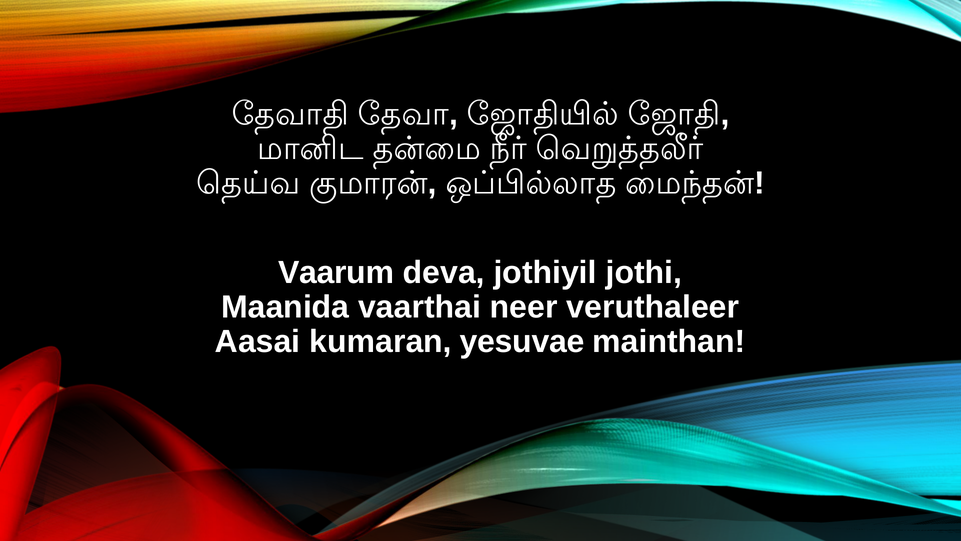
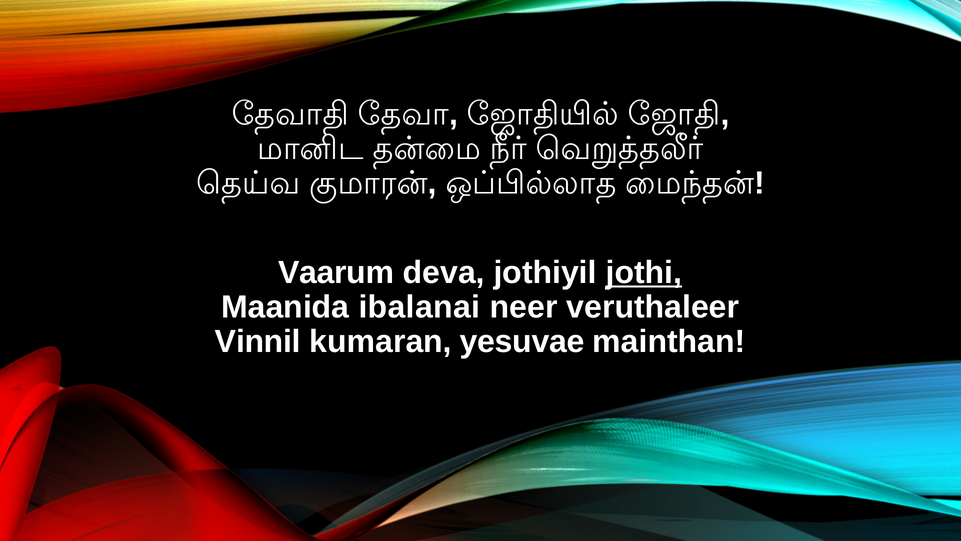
jothi underline: none -> present (644, 272)
vaarthai: vaarthai -> ibalanai (419, 307)
Aasai: Aasai -> Vinnil (258, 342)
